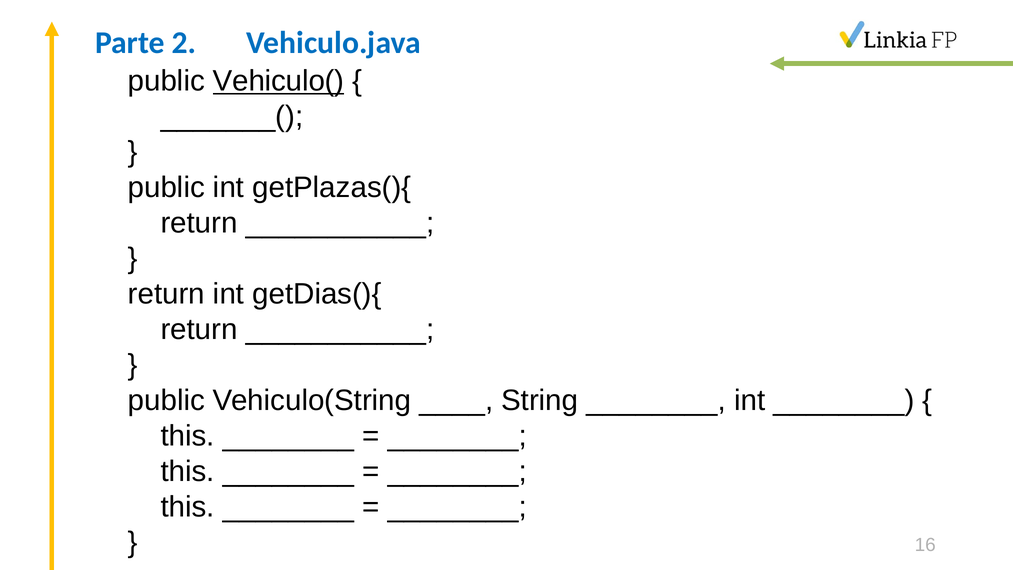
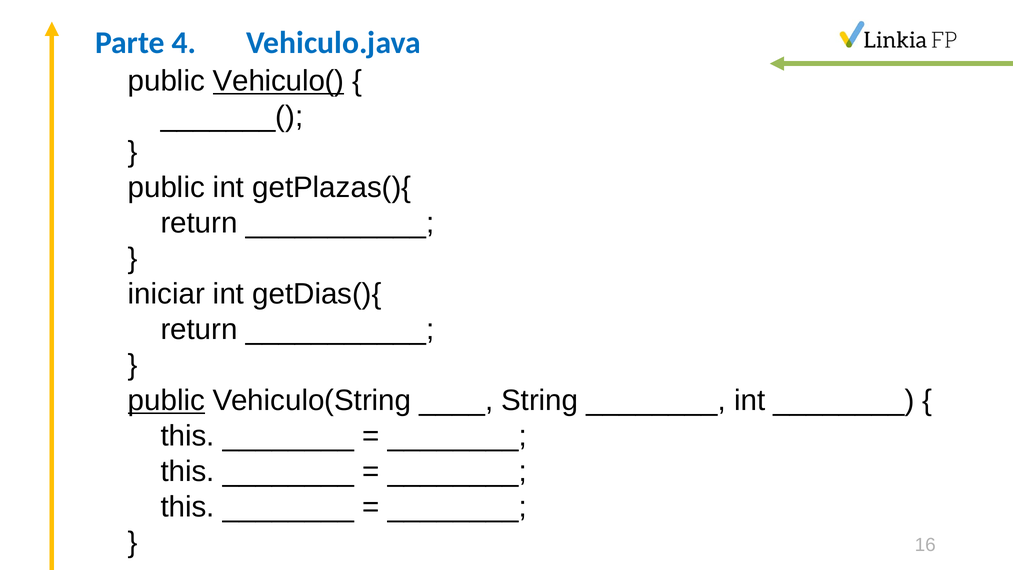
2: 2 -> 4 (184, 43)
return: return -> iniciar (166, 294)
public underline: none -> present (166, 400)
